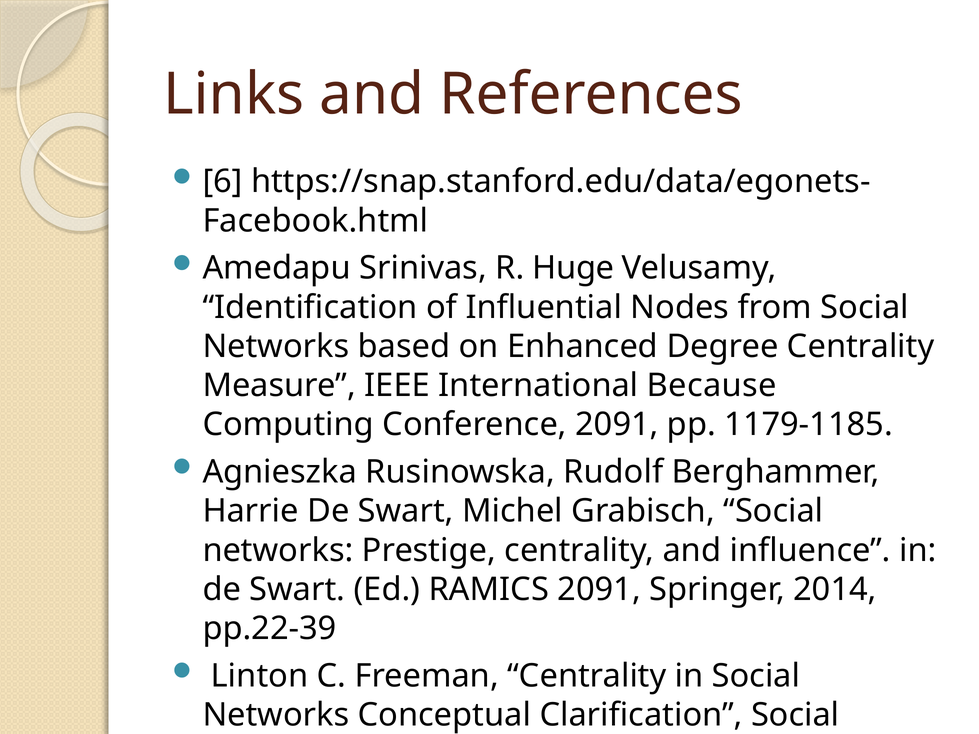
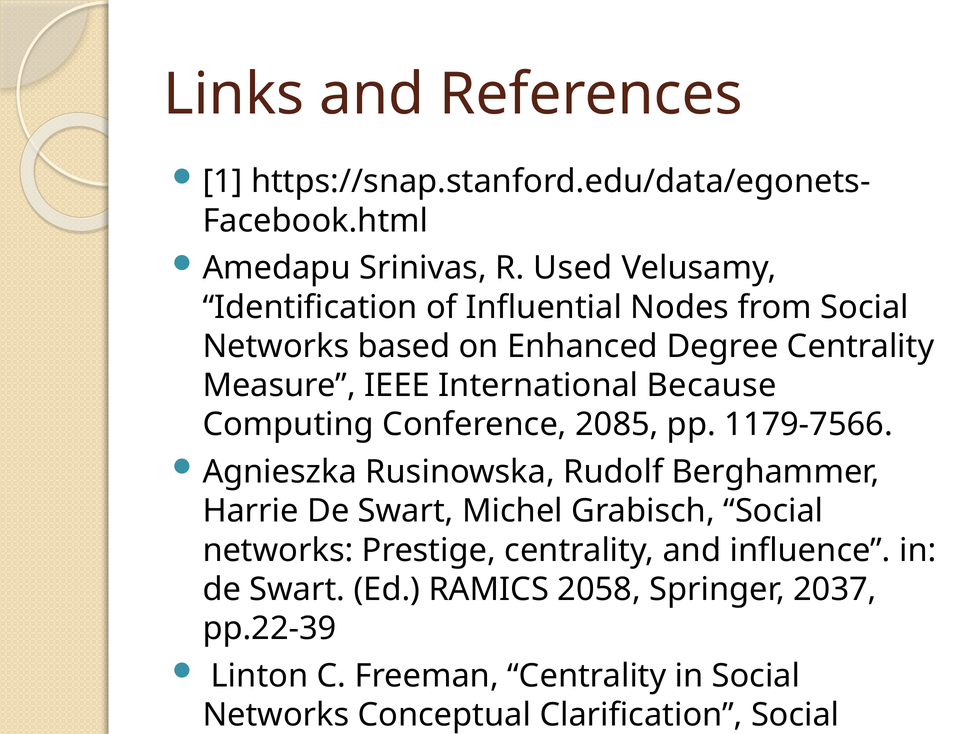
6: 6 -> 1 (223, 182)
Huge: Huge -> Used (573, 268)
Conference 2091: 2091 -> 2085 (617, 425)
1179-1185: 1179-1185 -> 1179-7566 (809, 425)
RAMICS 2091: 2091 -> 2058 (599, 590)
2014: 2014 -> 2037 (835, 590)
